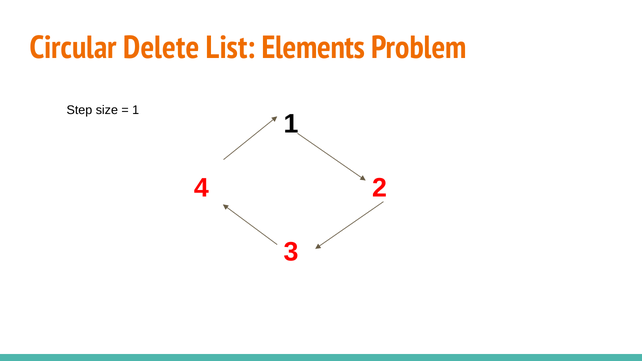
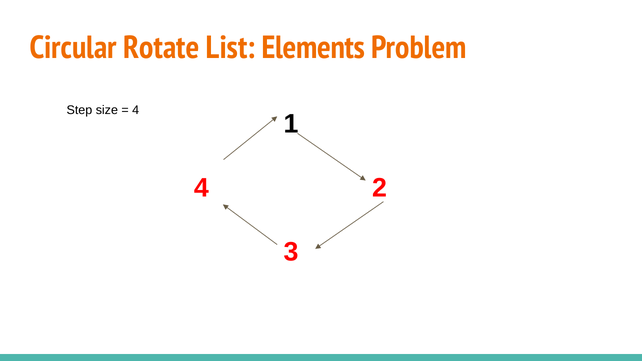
Delete: Delete -> Rotate (161, 48)
1: 1 -> 4 (136, 110)
